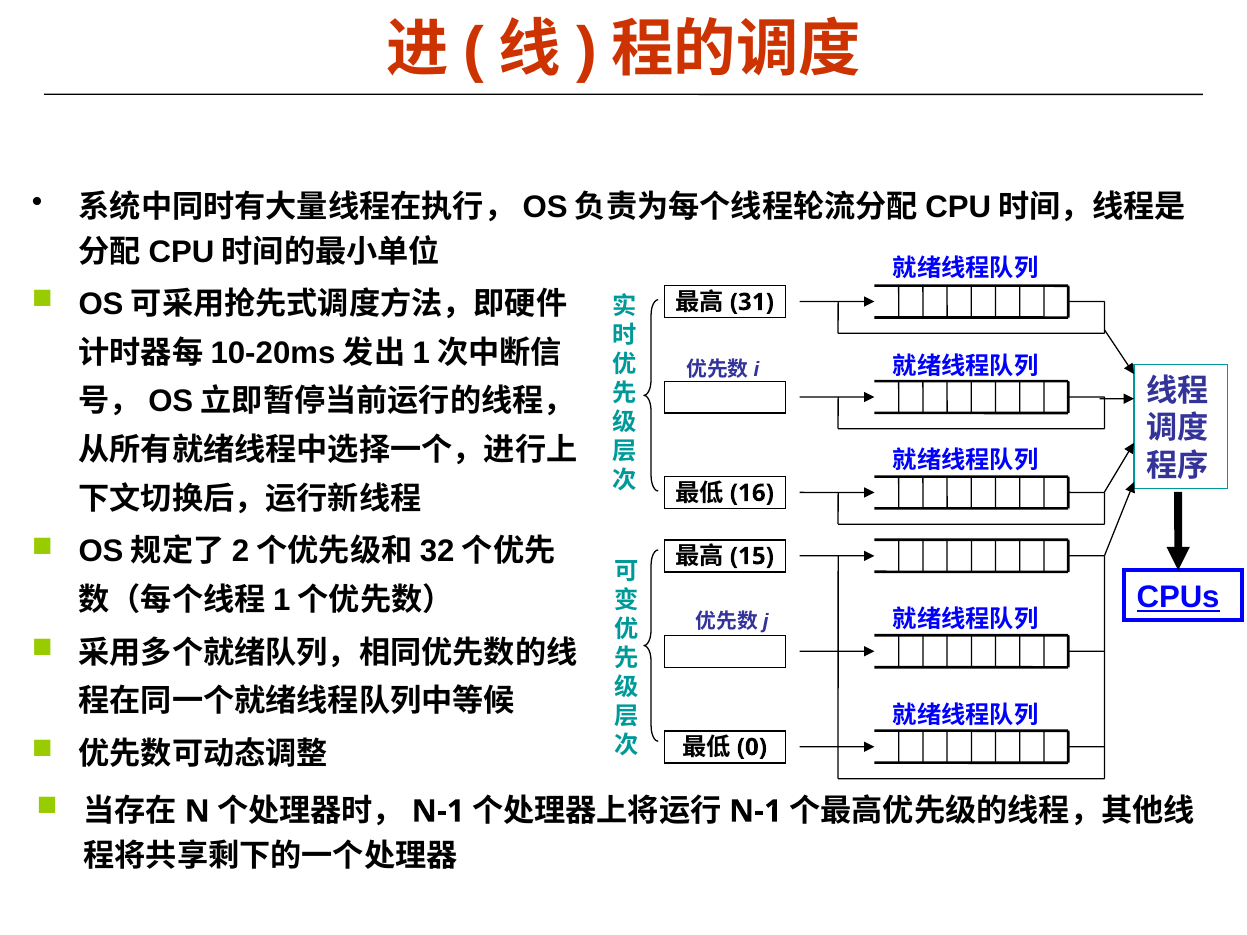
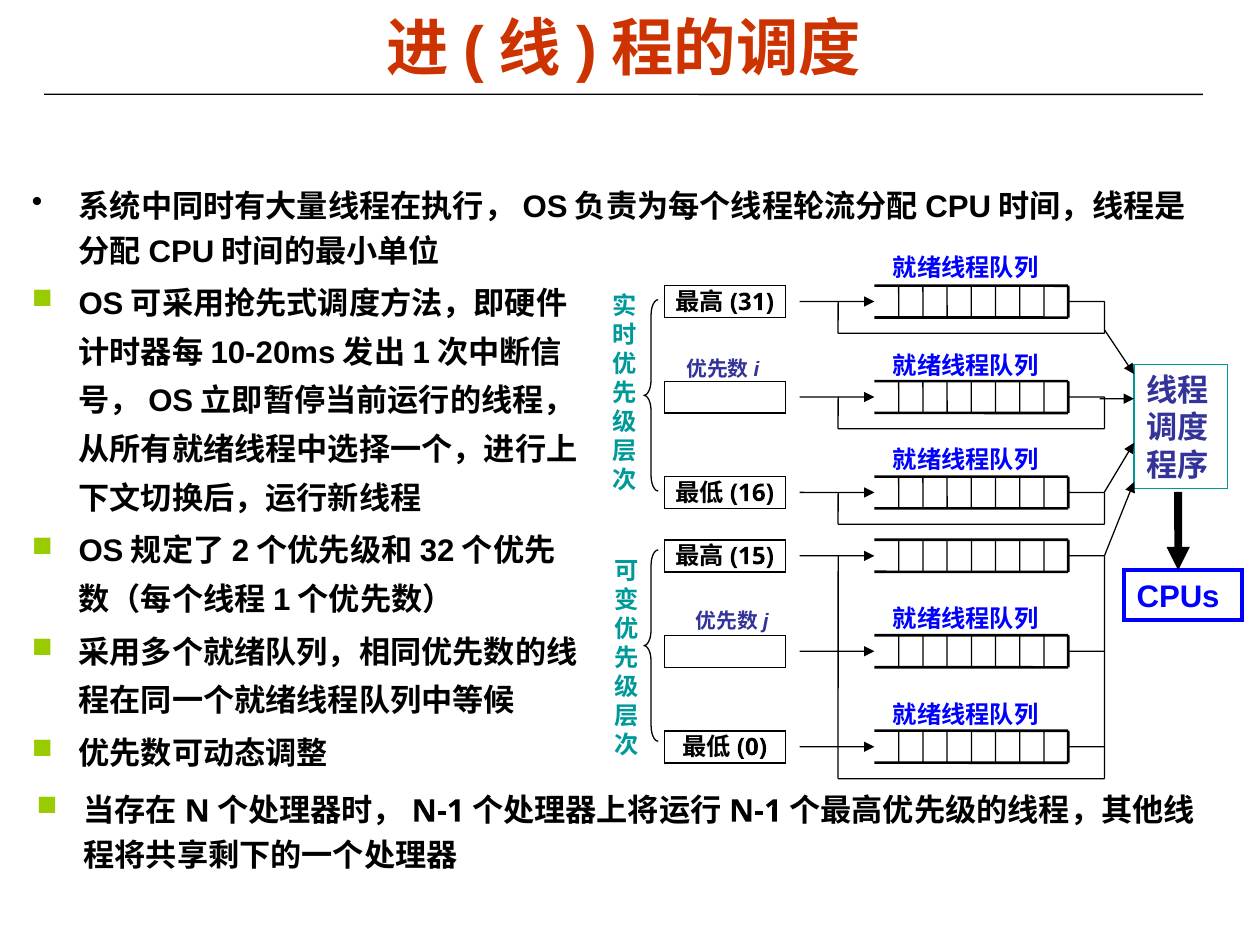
CPUs underline: present -> none (1178, 597)
